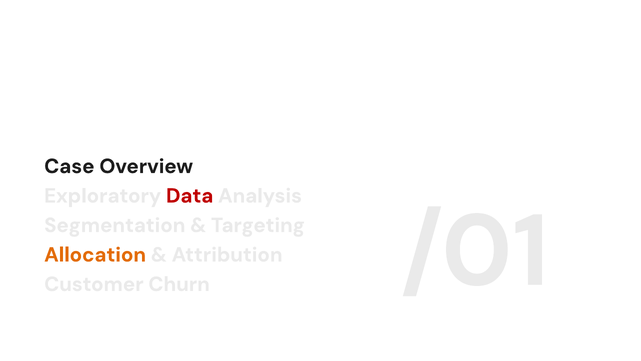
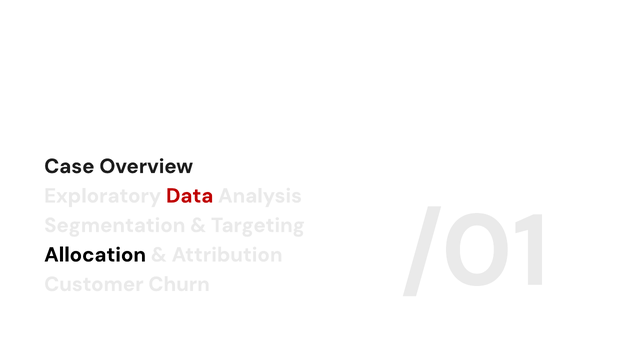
Allocation colour: orange -> black (95, 254)
